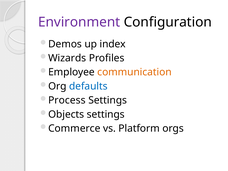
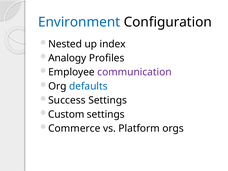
Environment colour: purple -> blue (79, 22)
Demos: Demos -> Nested (65, 44)
Wizards: Wizards -> Analogy (67, 58)
communication colour: orange -> purple (134, 72)
Process: Process -> Success (67, 100)
Objects: Objects -> Custom (66, 114)
